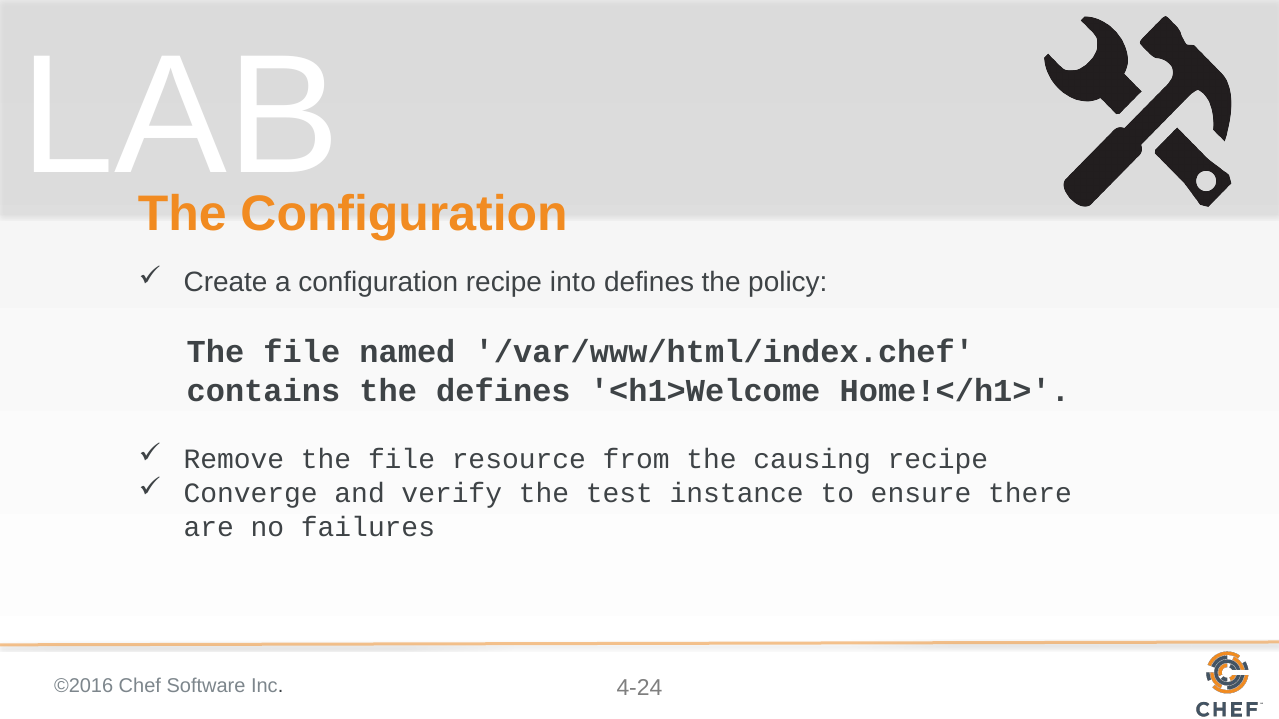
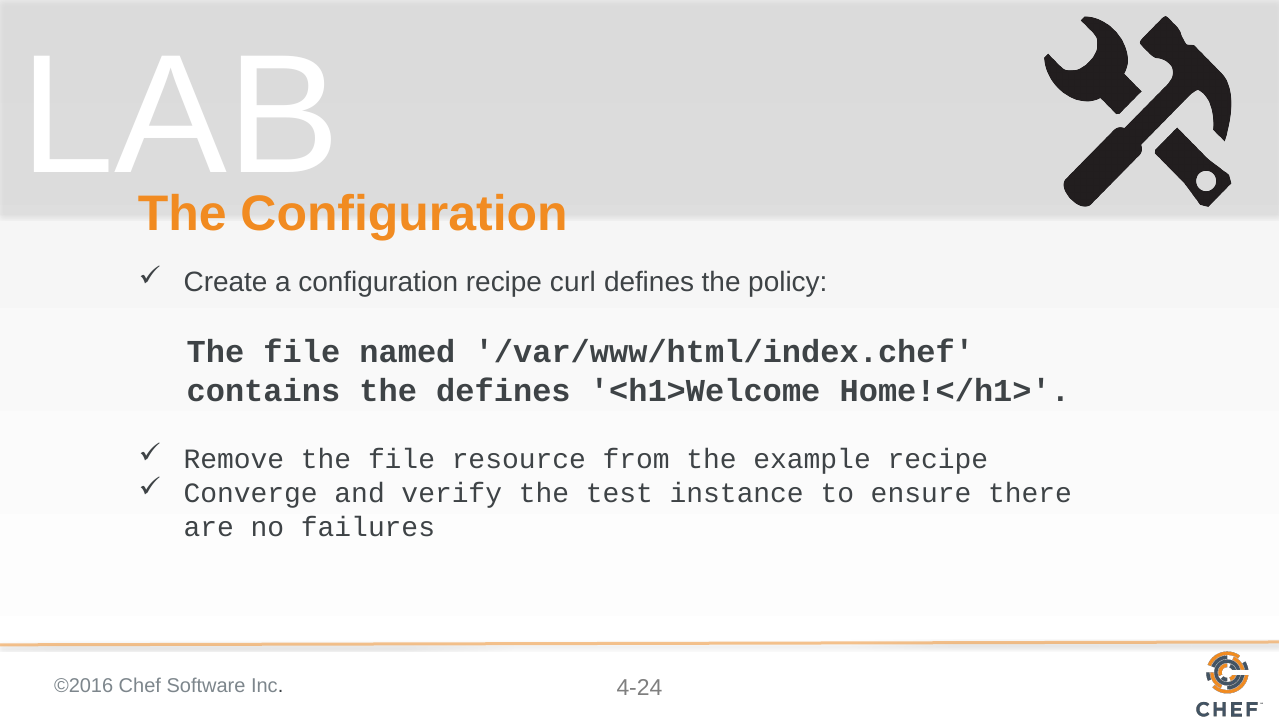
into: into -> curl (573, 283)
causing: causing -> example (812, 460)
